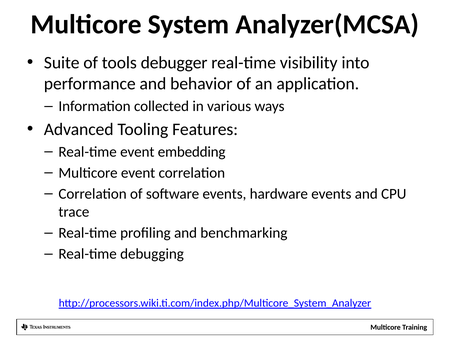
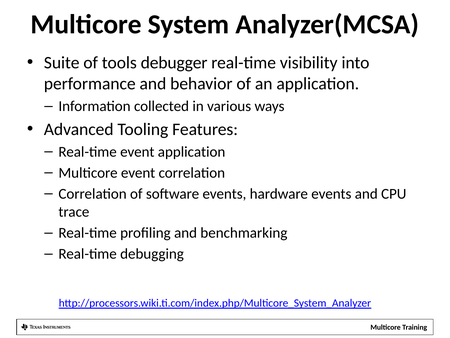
event embedding: embedding -> application (192, 152)
